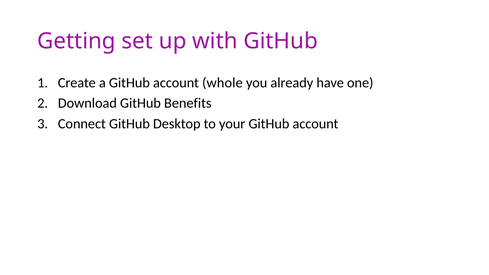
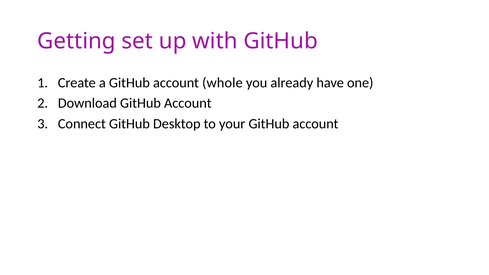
Download GitHub Benefits: Benefits -> Account (188, 103)
